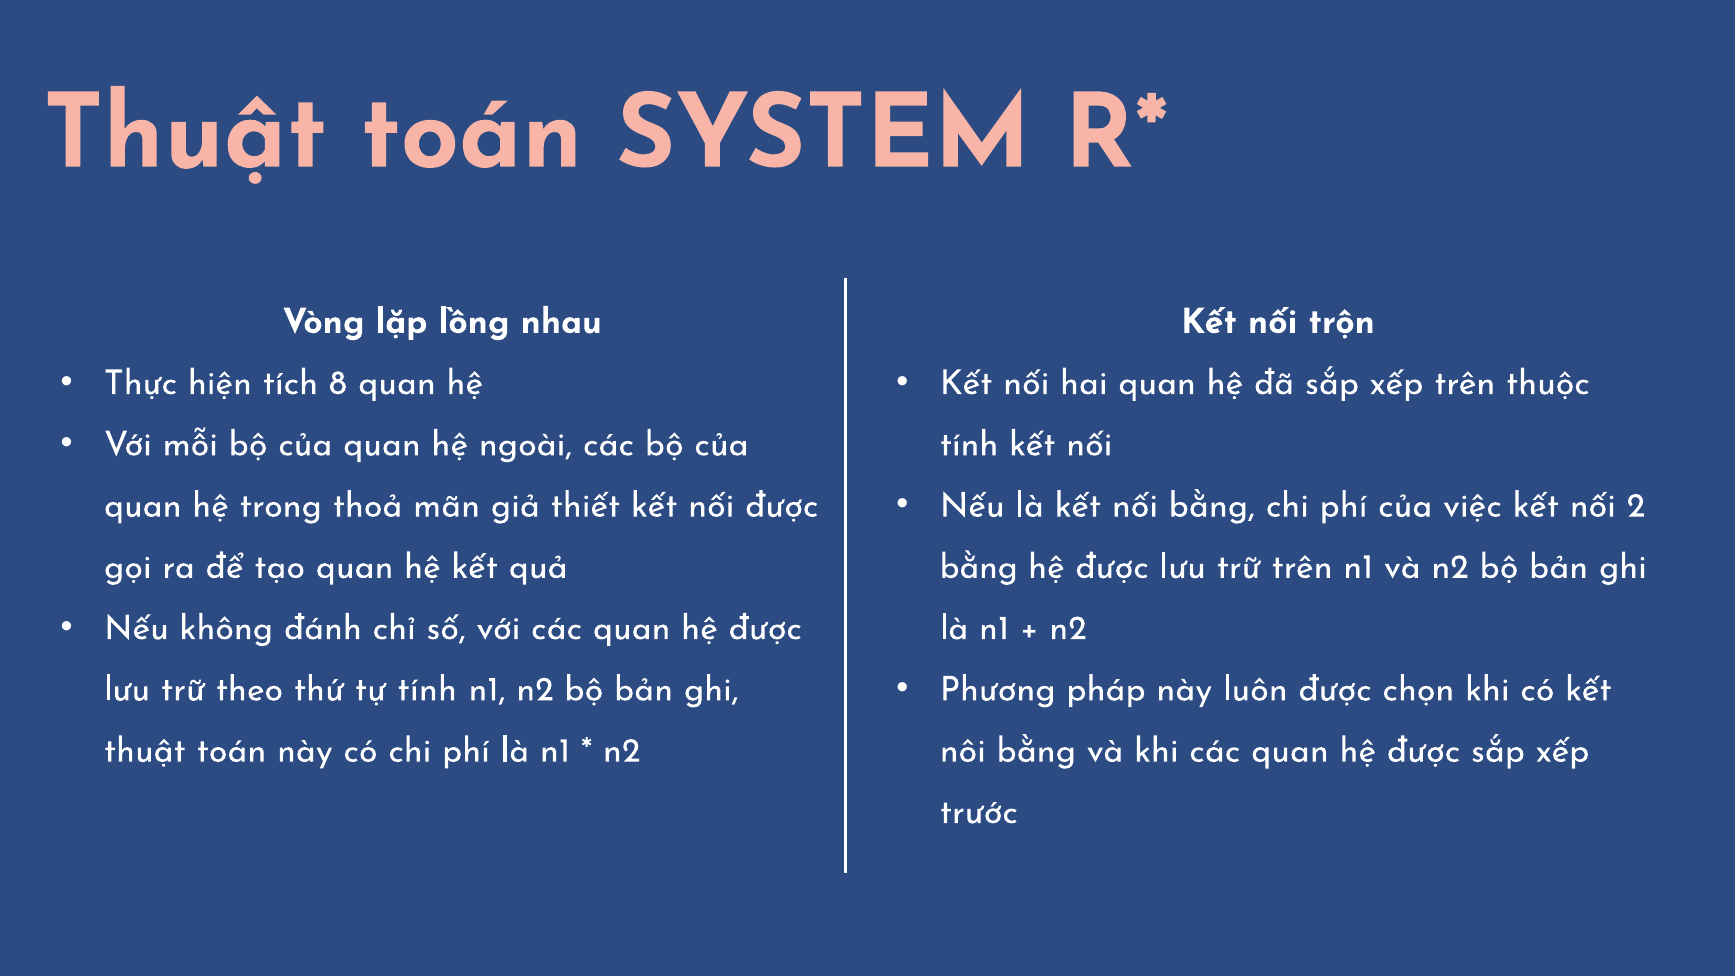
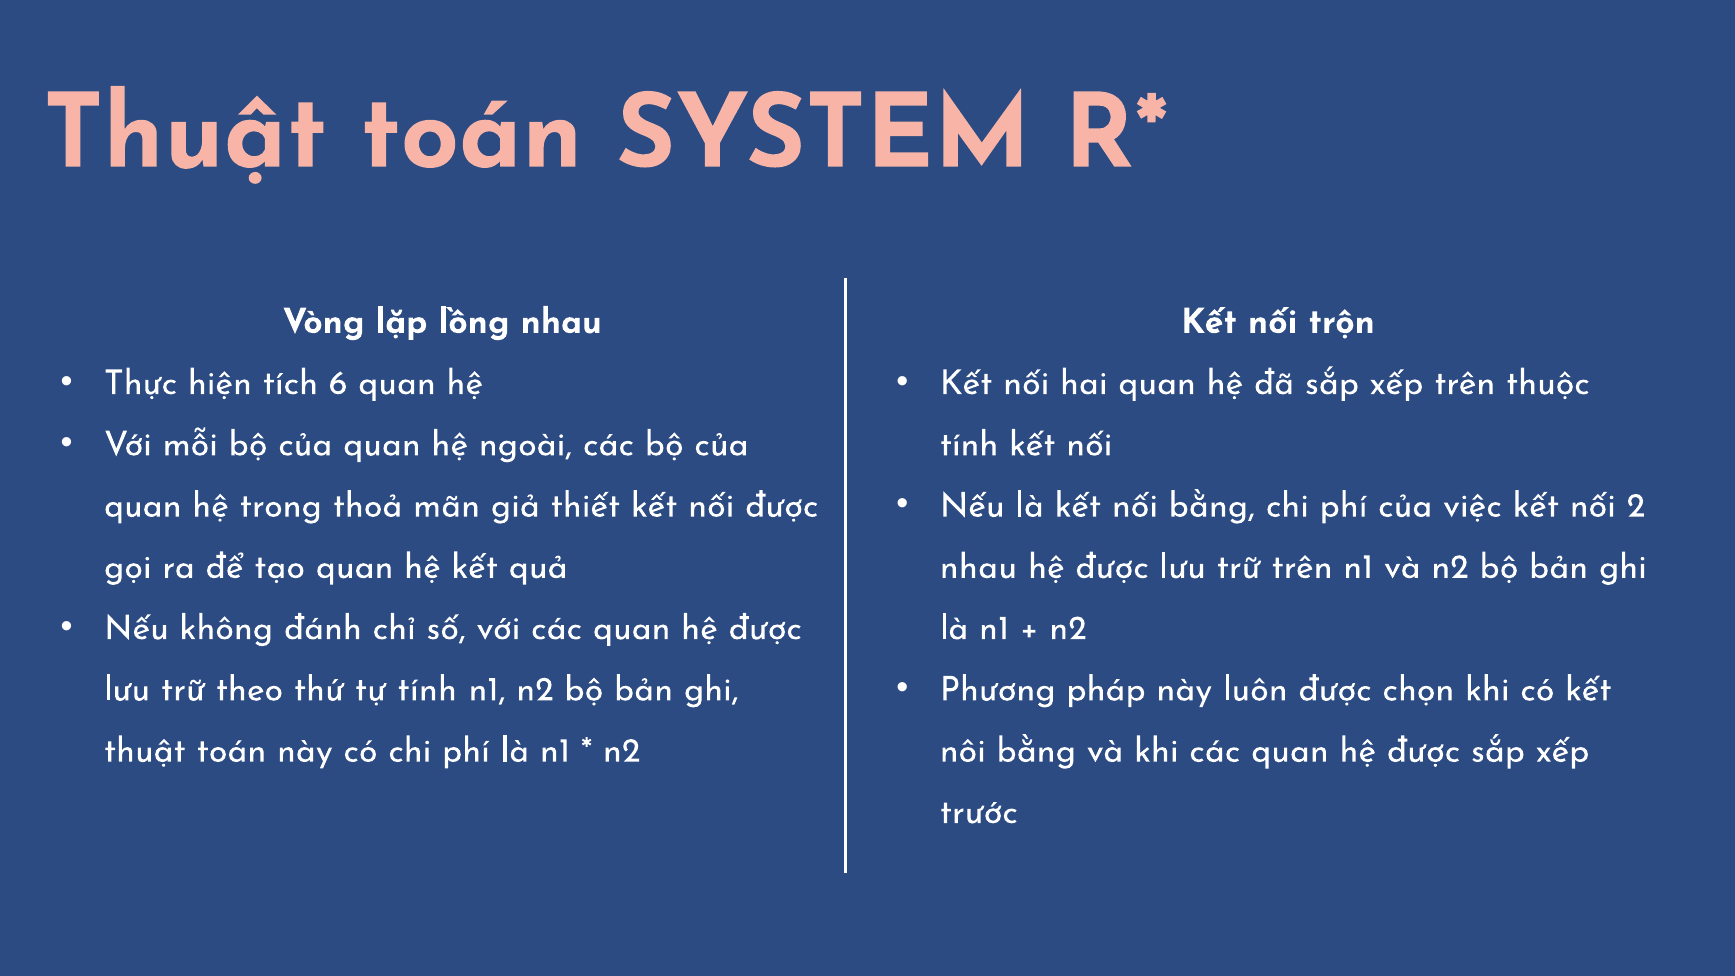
8: 8 -> 6 (338, 383)
bằng: bằng -> nhau (978, 567)
